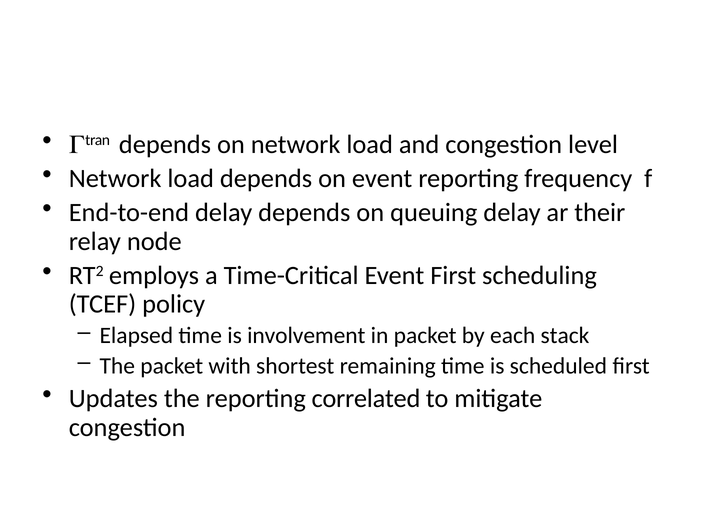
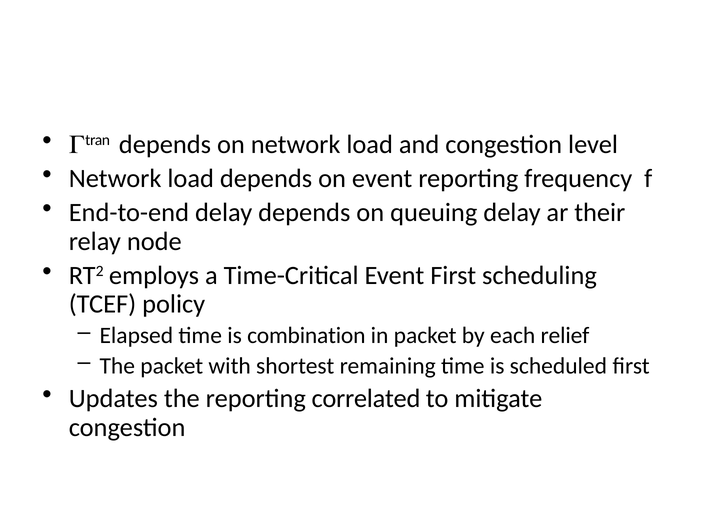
involvement: involvement -> combination (306, 336)
stack: stack -> relief (565, 336)
